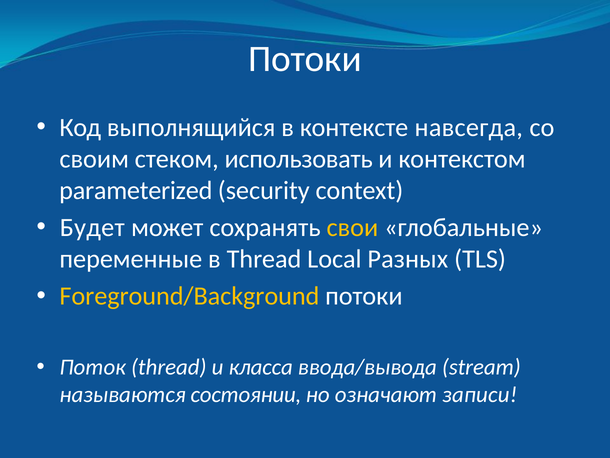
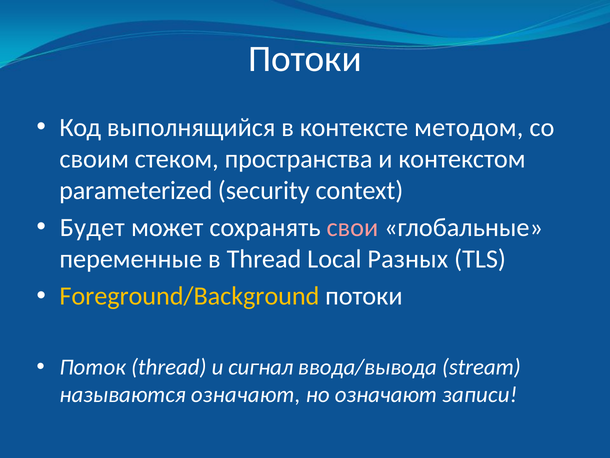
навсегда: навсегда -> методом (469, 127)
использовать: использовать -> пространства (299, 159)
свои colour: yellow -> pink (352, 227)
класса: класса -> сигнал (261, 367)
называются состоянии: состоянии -> означают (246, 394)
